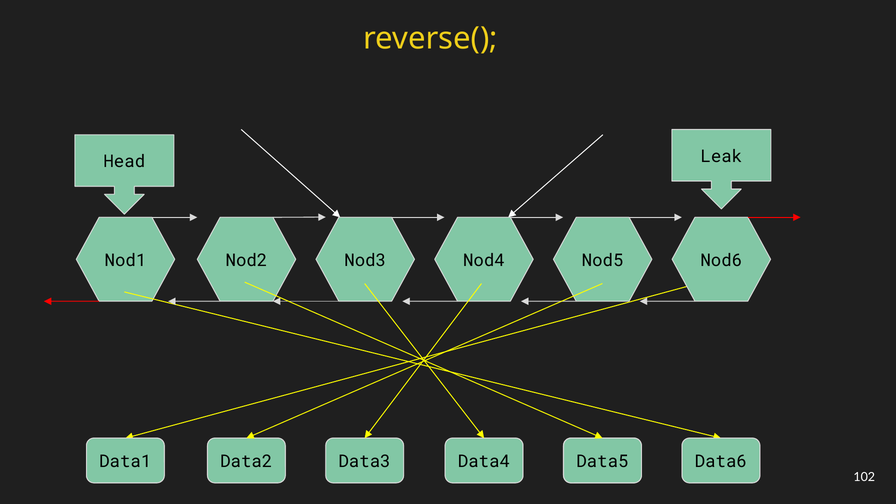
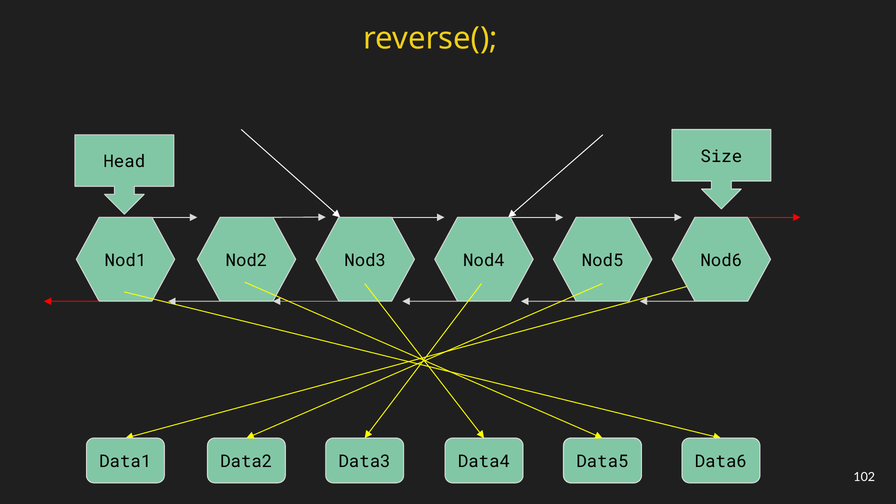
Leak: Leak -> Size (721, 156)
